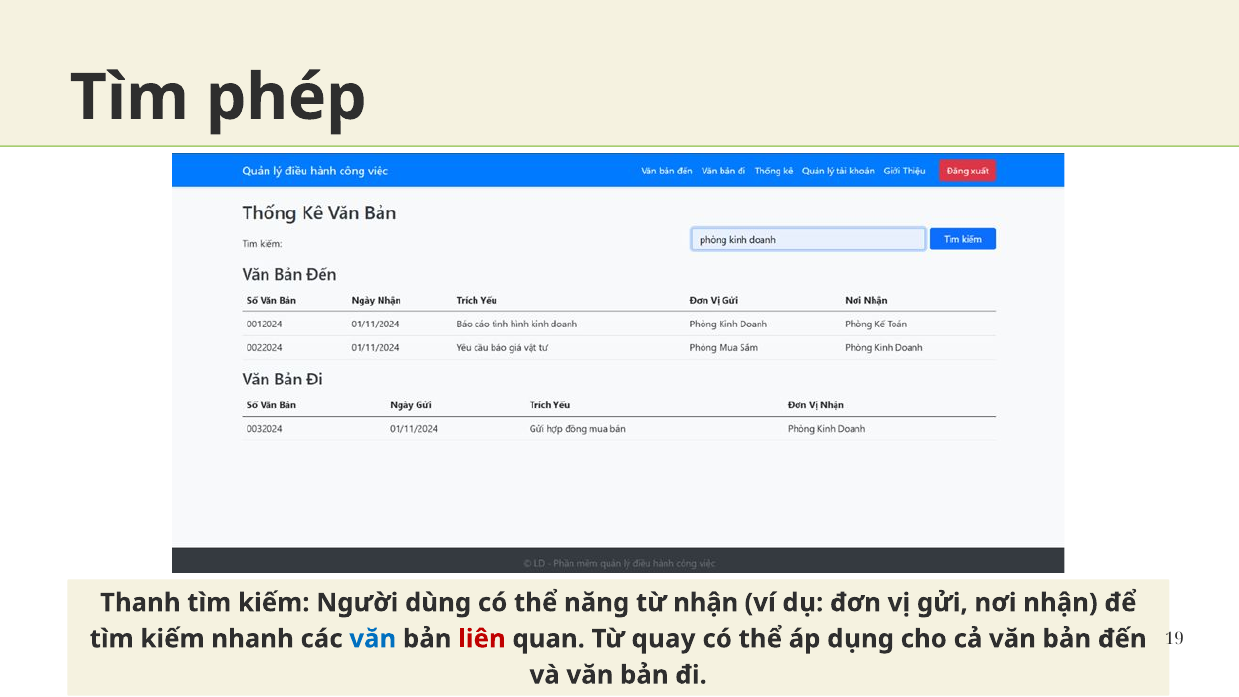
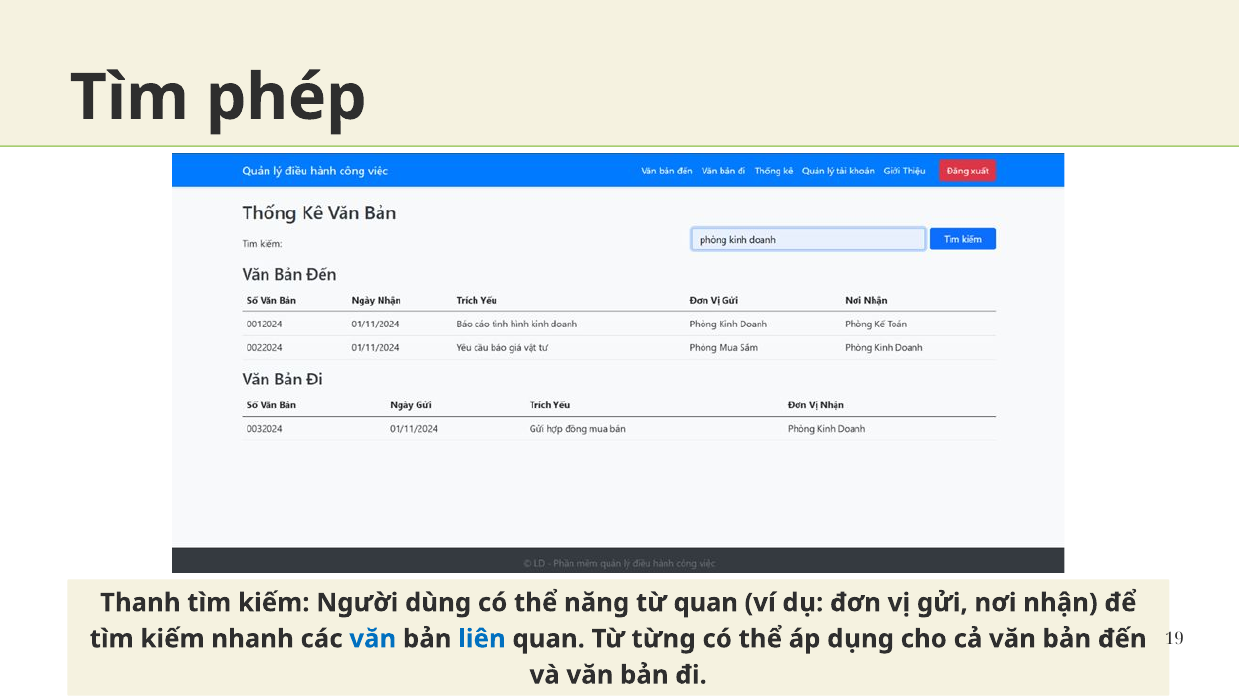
từ nhận: nhận -> quan (706, 603)
liên colour: red -> blue (482, 639)
quay: quay -> từng (664, 639)
